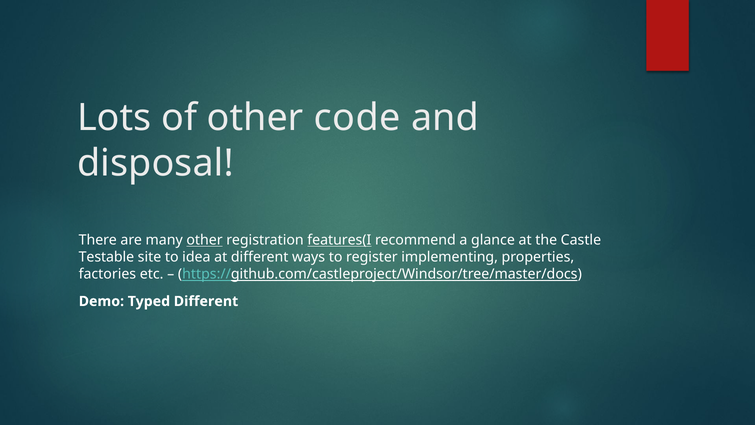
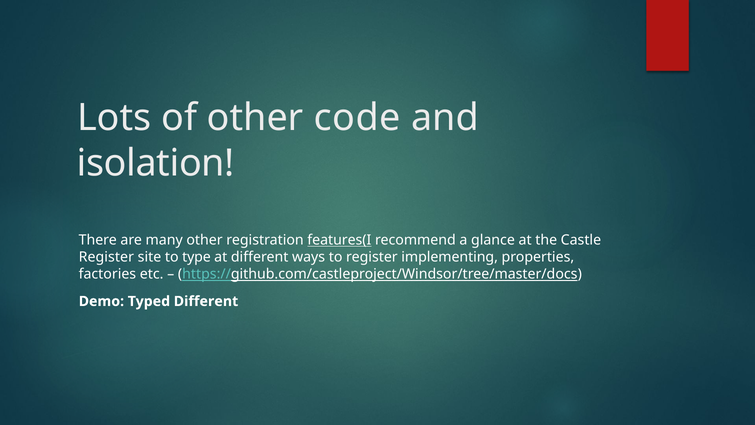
disposal: disposal -> isolation (156, 163)
other underline: present -> none (205, 240)
Testable: Testable -> Register (106, 257)
idea: idea -> type (196, 257)
